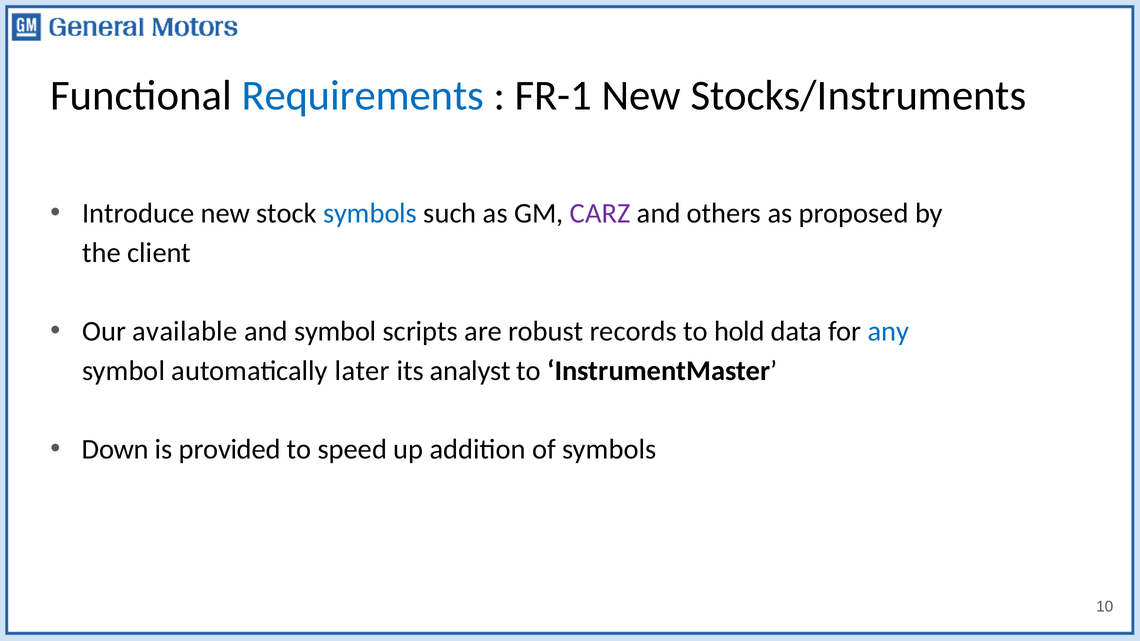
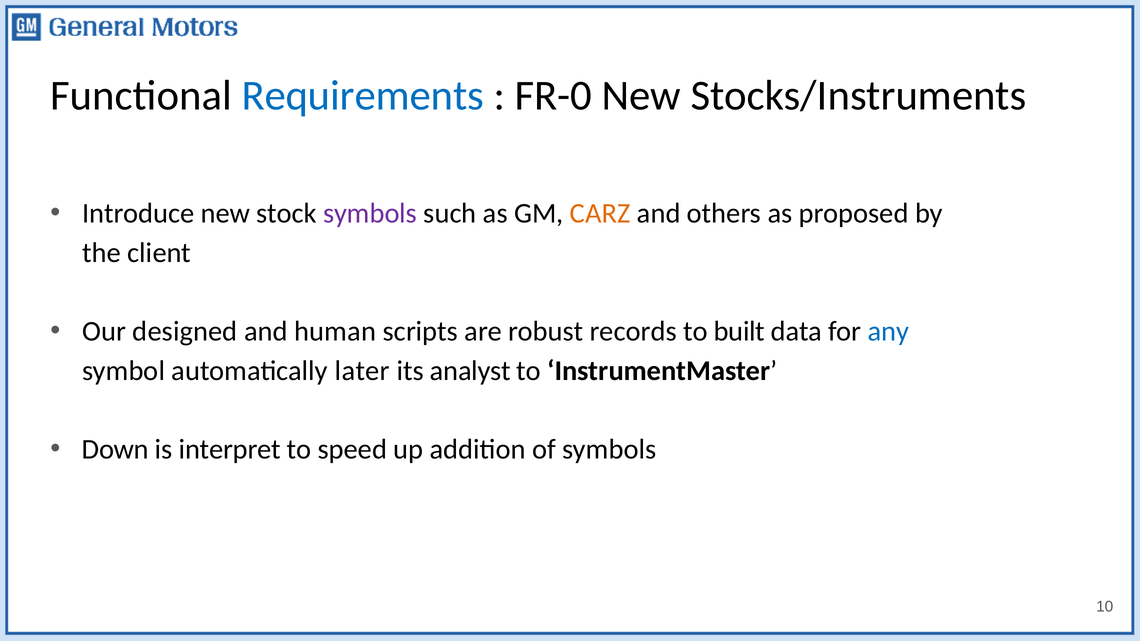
FR-1: FR-1 -> FR-0 (553, 96)
symbols colour: blue -> purple (370, 213)
CARZ colour: purple -> orange (600, 213)
available: available -> designed (185, 331)
and symbol: symbol -> human (335, 331)
hold: hold -> built (739, 331)
provided: provided -> interpret (230, 449)
